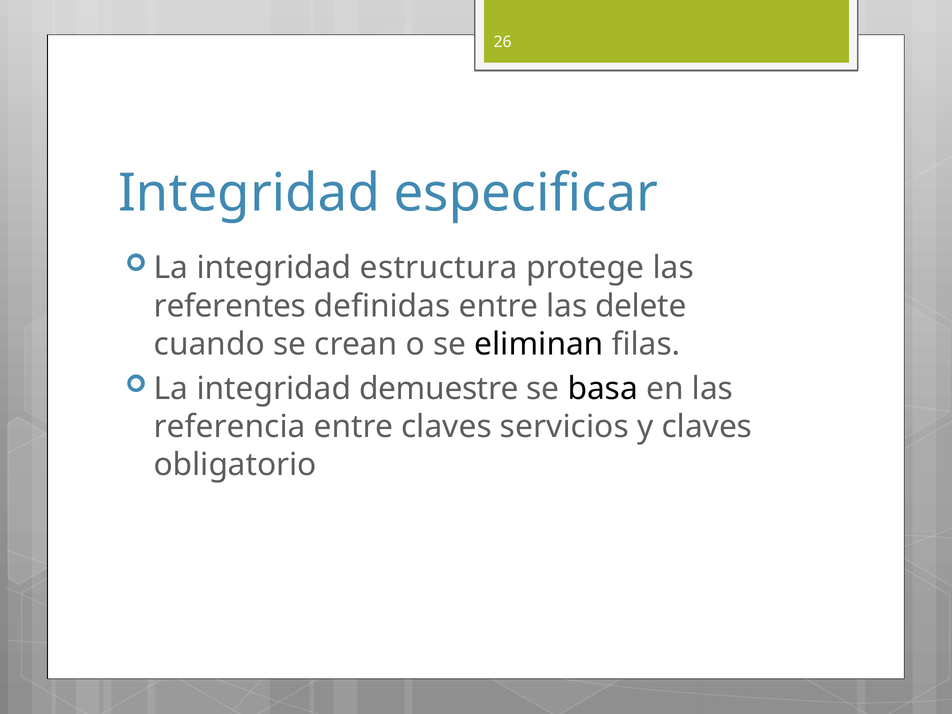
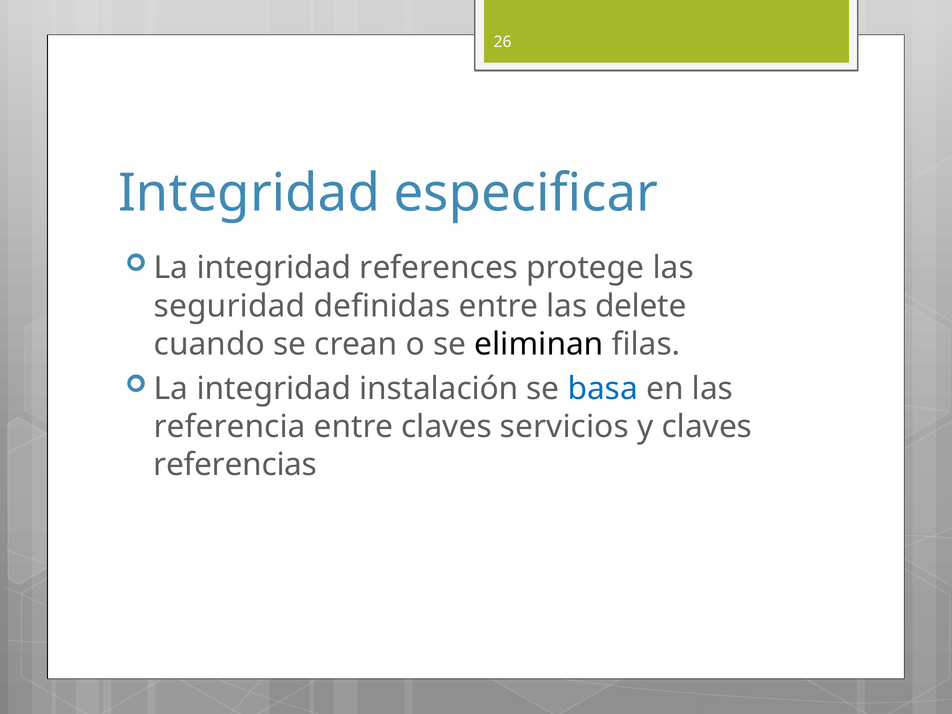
estructura: estructura -> references (439, 268)
referentes: referentes -> seguridad (230, 306)
demuestre: demuestre -> instalación (439, 389)
basa colour: black -> blue (603, 389)
obligatorio: obligatorio -> referencias (235, 465)
